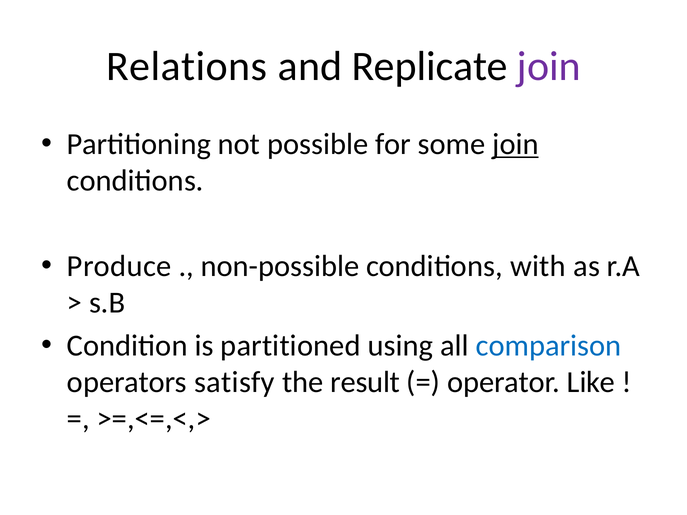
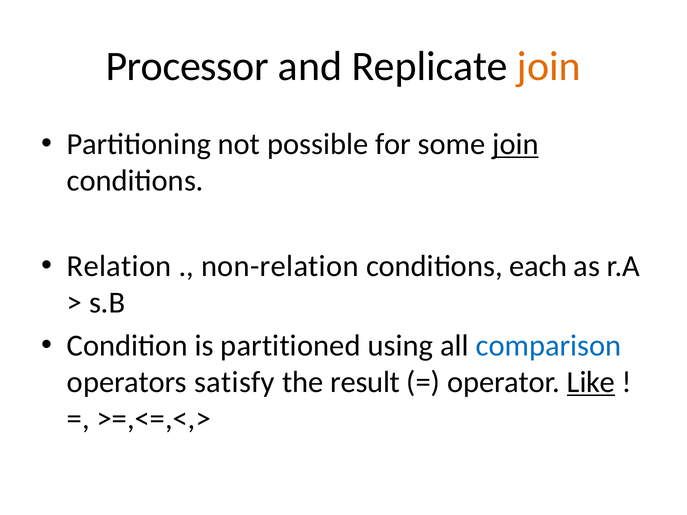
Relations: Relations -> Processor (187, 67)
join colour: purple -> orange (549, 67)
Produce: Produce -> Relation (119, 266)
non-possible: non-possible -> non-relation (280, 266)
with: with -> each (538, 266)
Like underline: none -> present (591, 382)
